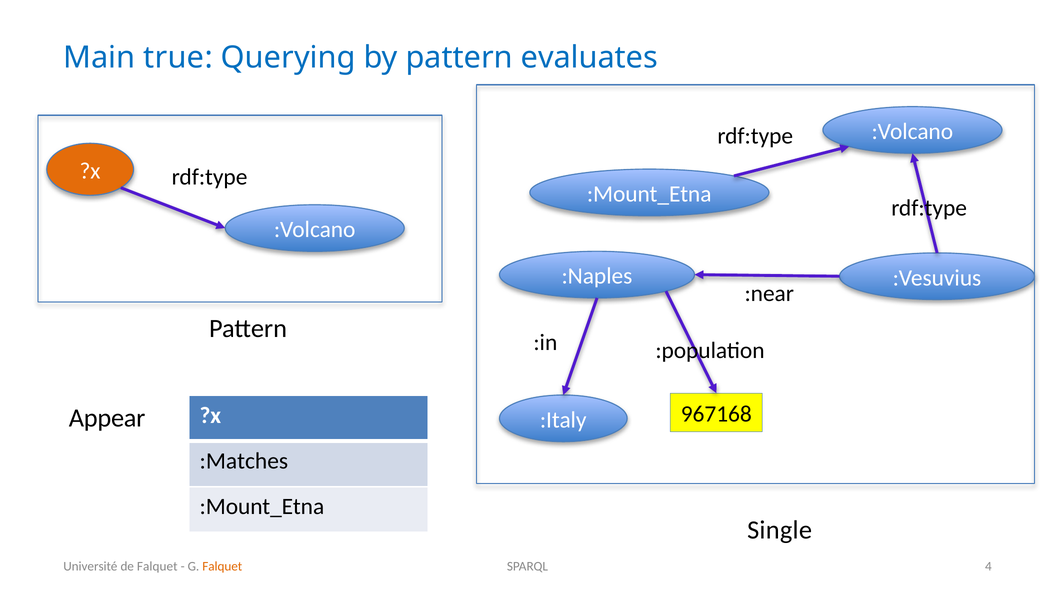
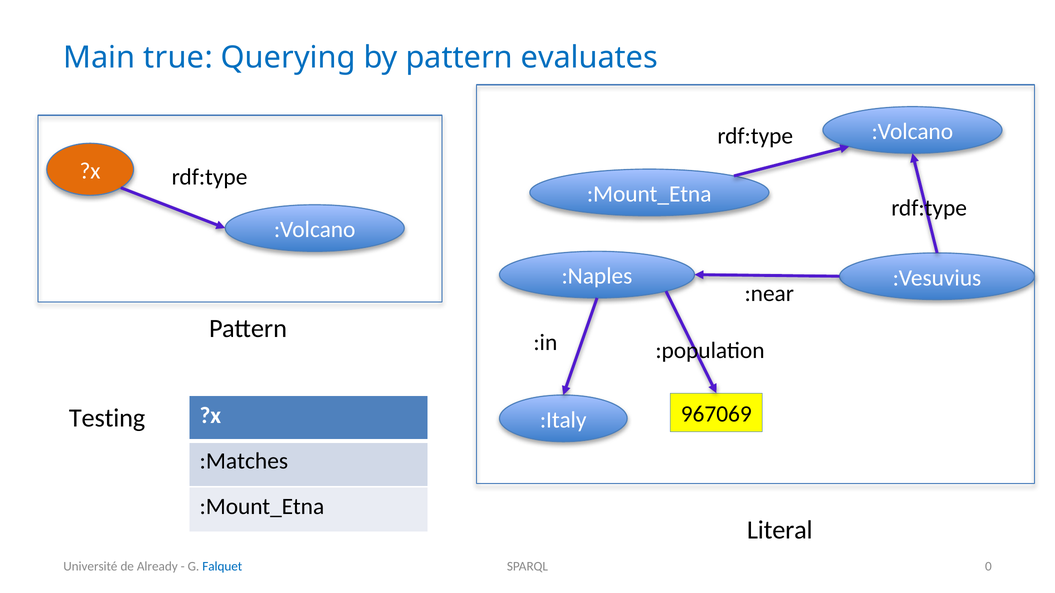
967168: 967168 -> 967069 (716, 414)
Appear: Appear -> Testing (107, 418)
Single: Single -> Literal (780, 530)
de Falquet: Falquet -> Already (157, 567)
Falquet colour: orange -> blue (222, 567)
4: 4 -> 0 (988, 567)
